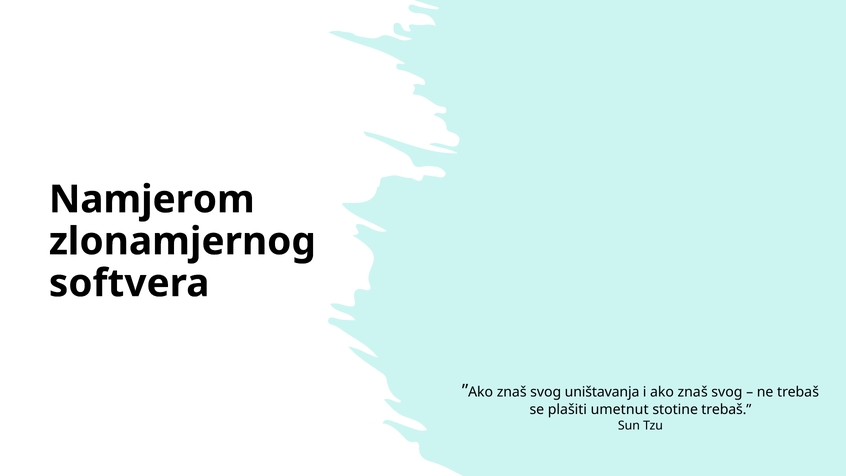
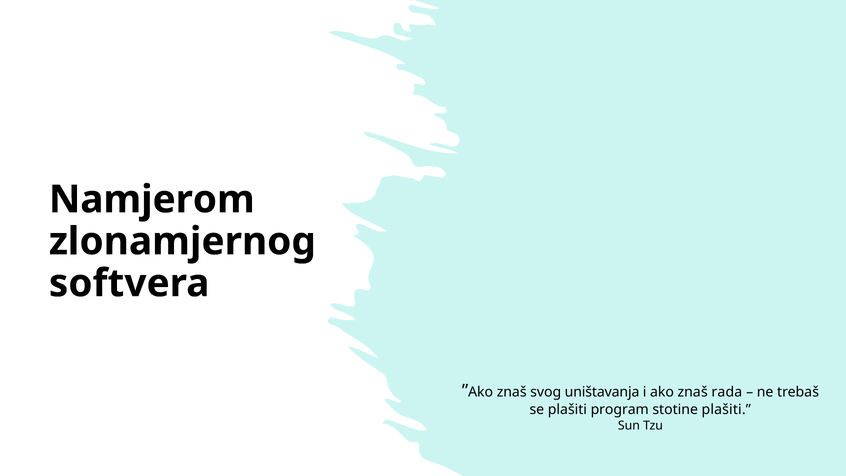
i ako znaš svog: svog -> rada (727, 392)
umetnut: umetnut -> program (620, 410)
stotine trebaš: trebaš -> plašiti (726, 410)
